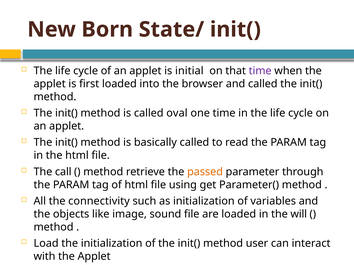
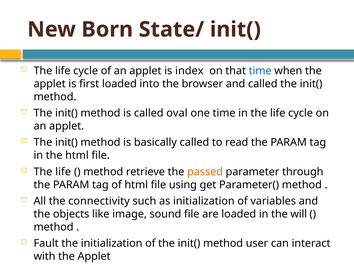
initial: initial -> index (189, 71)
time colour: purple -> blue (260, 71)
call: call -> life (63, 172)
Load: Load -> Fault (46, 244)
